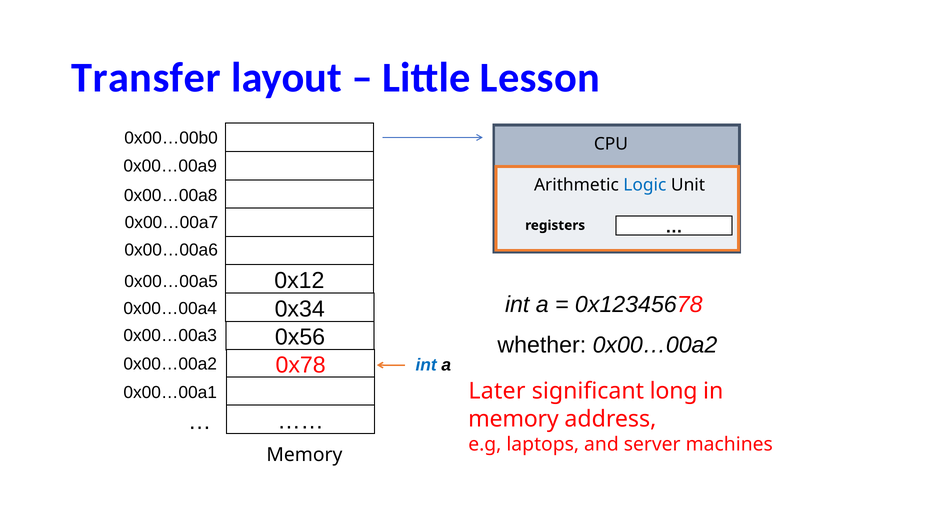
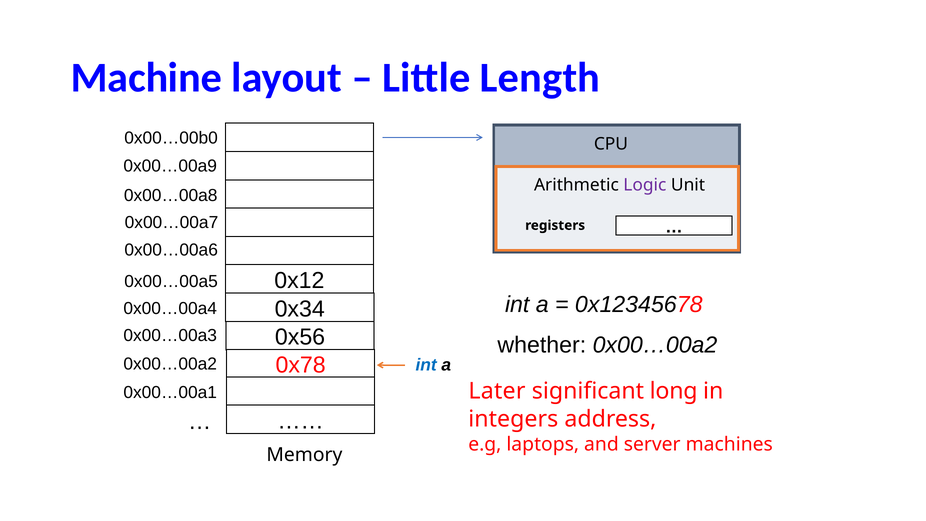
Transfer: Transfer -> Machine (146, 78)
Lesson: Lesson -> Length (540, 78)
Logic colour: blue -> purple (645, 185)
memory: memory -> integers (513, 419)
